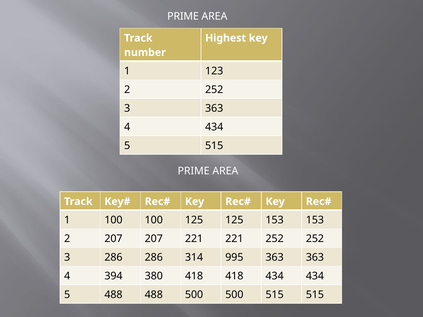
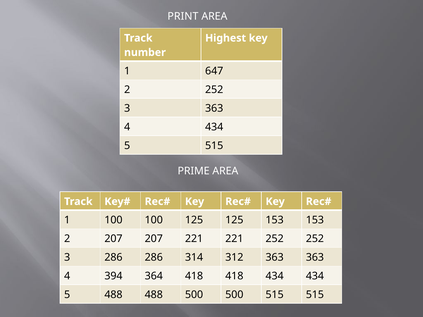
PRIME: PRIME -> PRINT (183, 16)
123: 123 -> 647 (214, 71)
995: 995 -> 312 (234, 258)
380: 380 -> 364 (154, 276)
